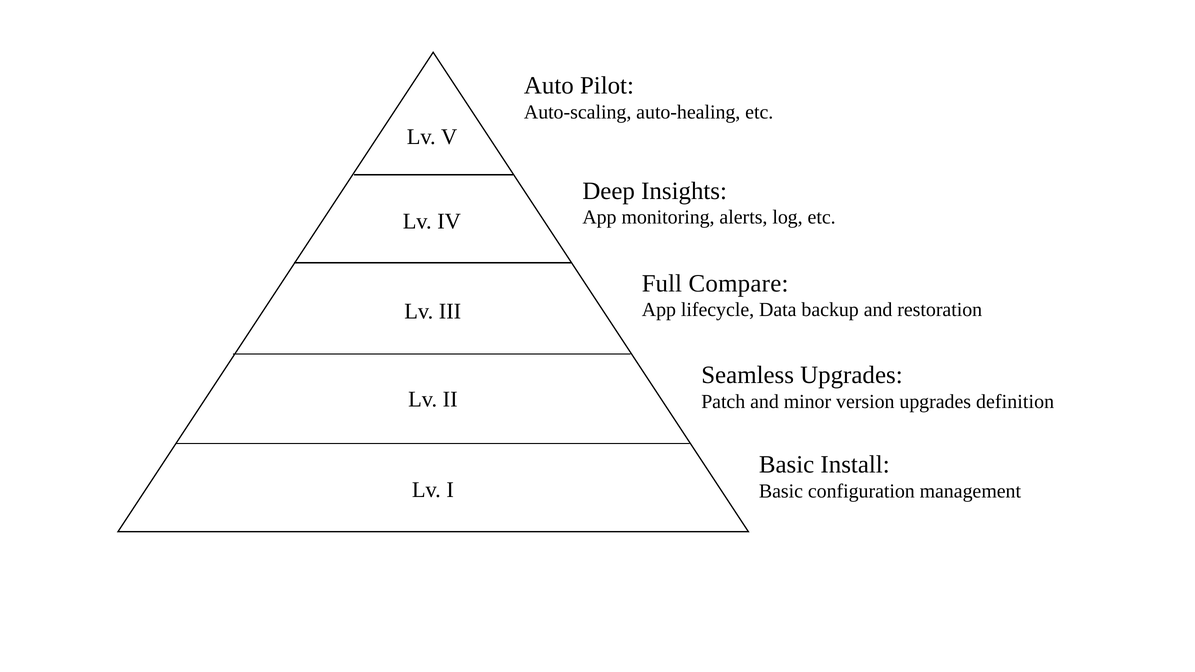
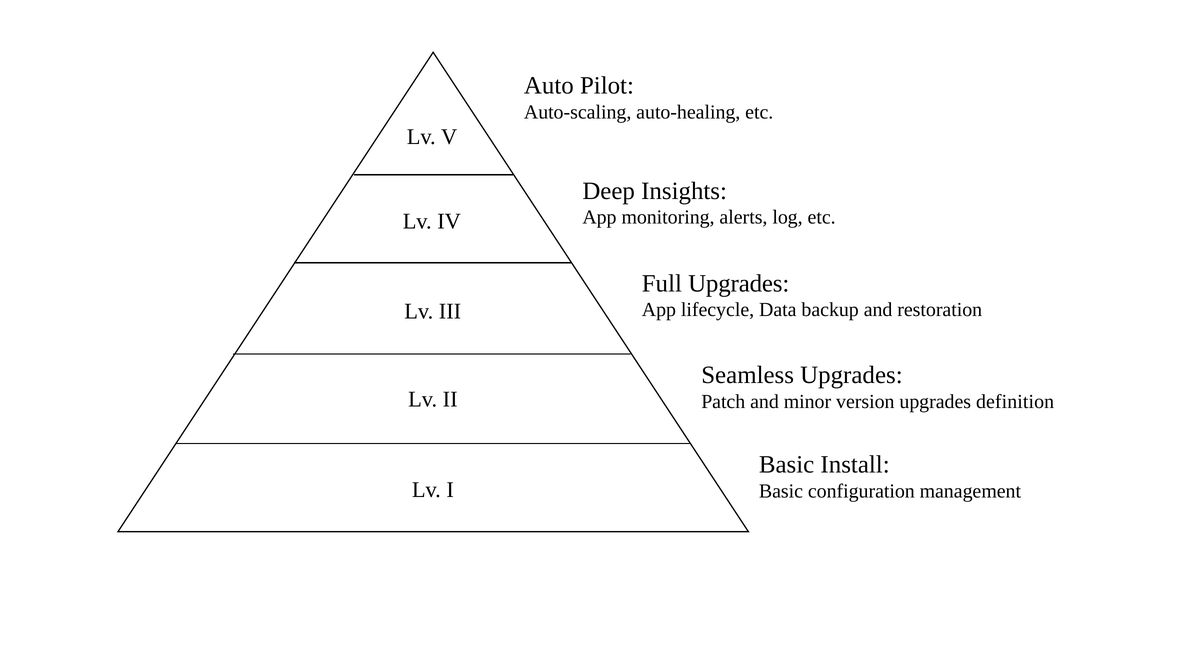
Full Compare: Compare -> Upgrades (739, 283)
